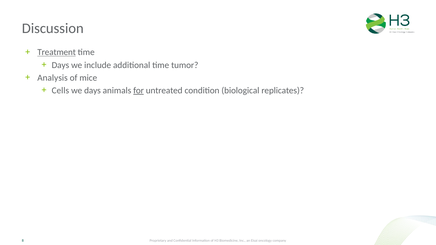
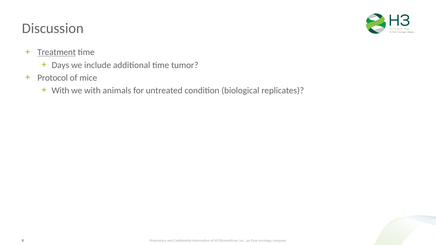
Analysis: Analysis -> Protocol (53, 78)
Cells: Cells -> With (60, 91)
we days: days -> with (92, 91)
for underline: present -> none (139, 91)
